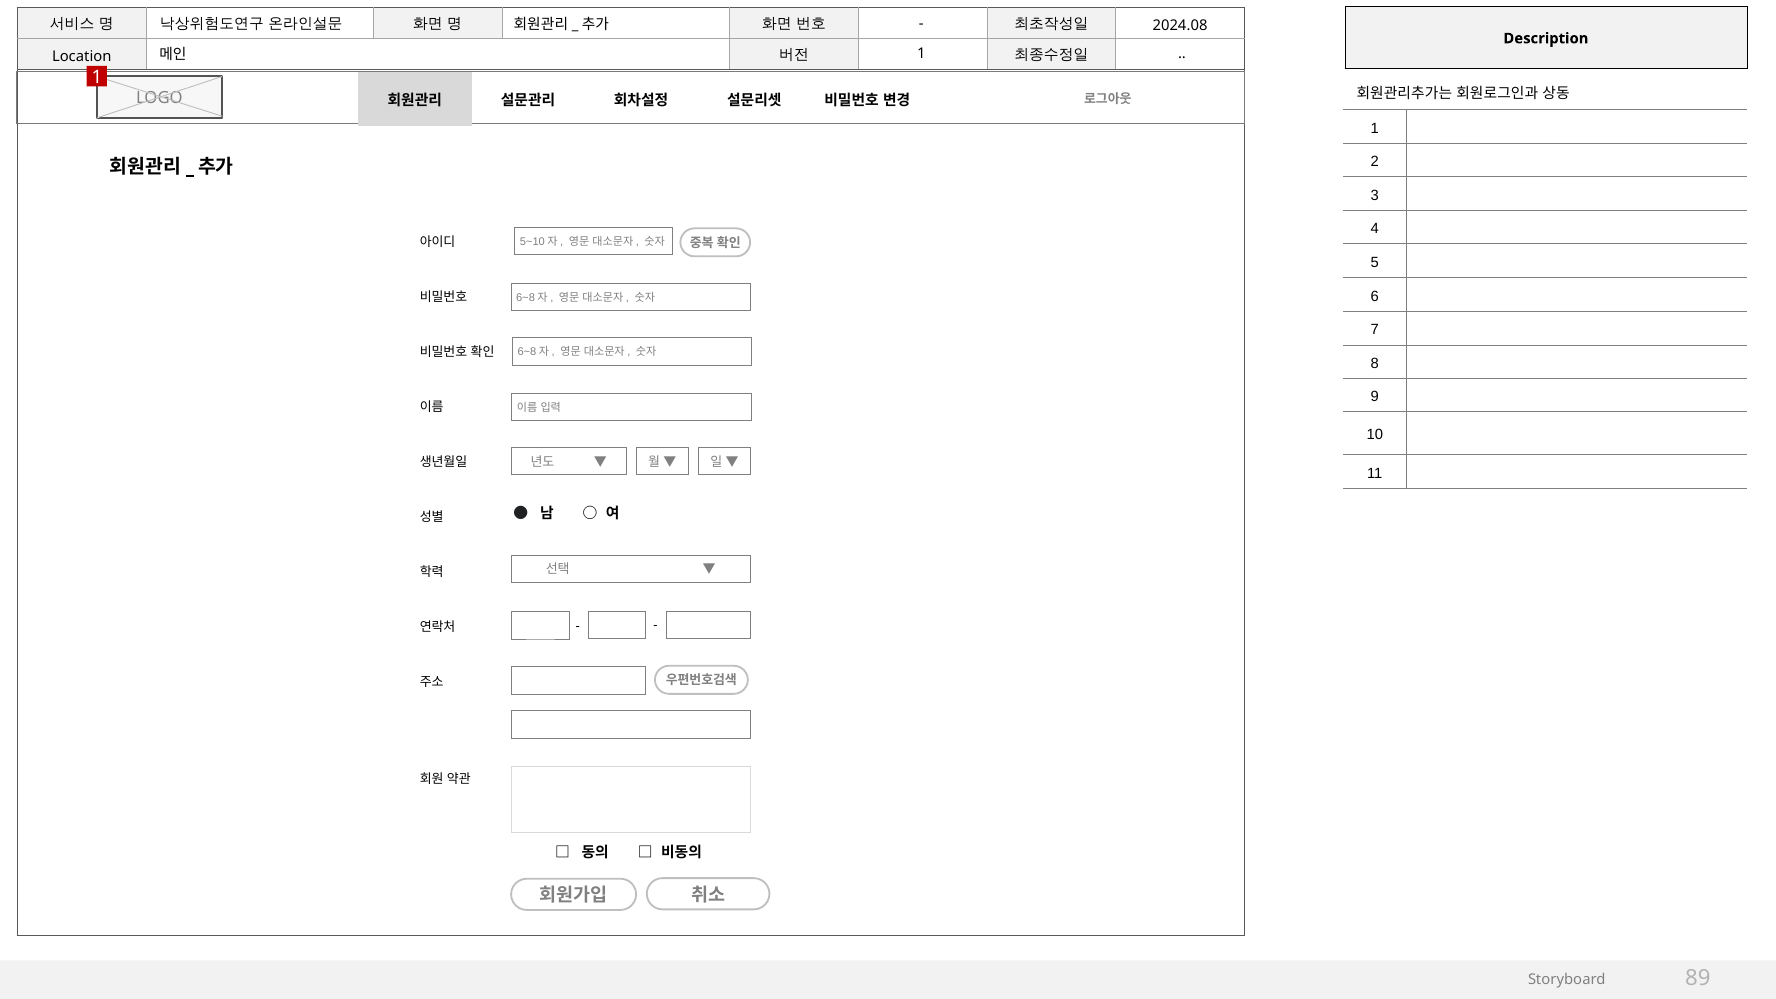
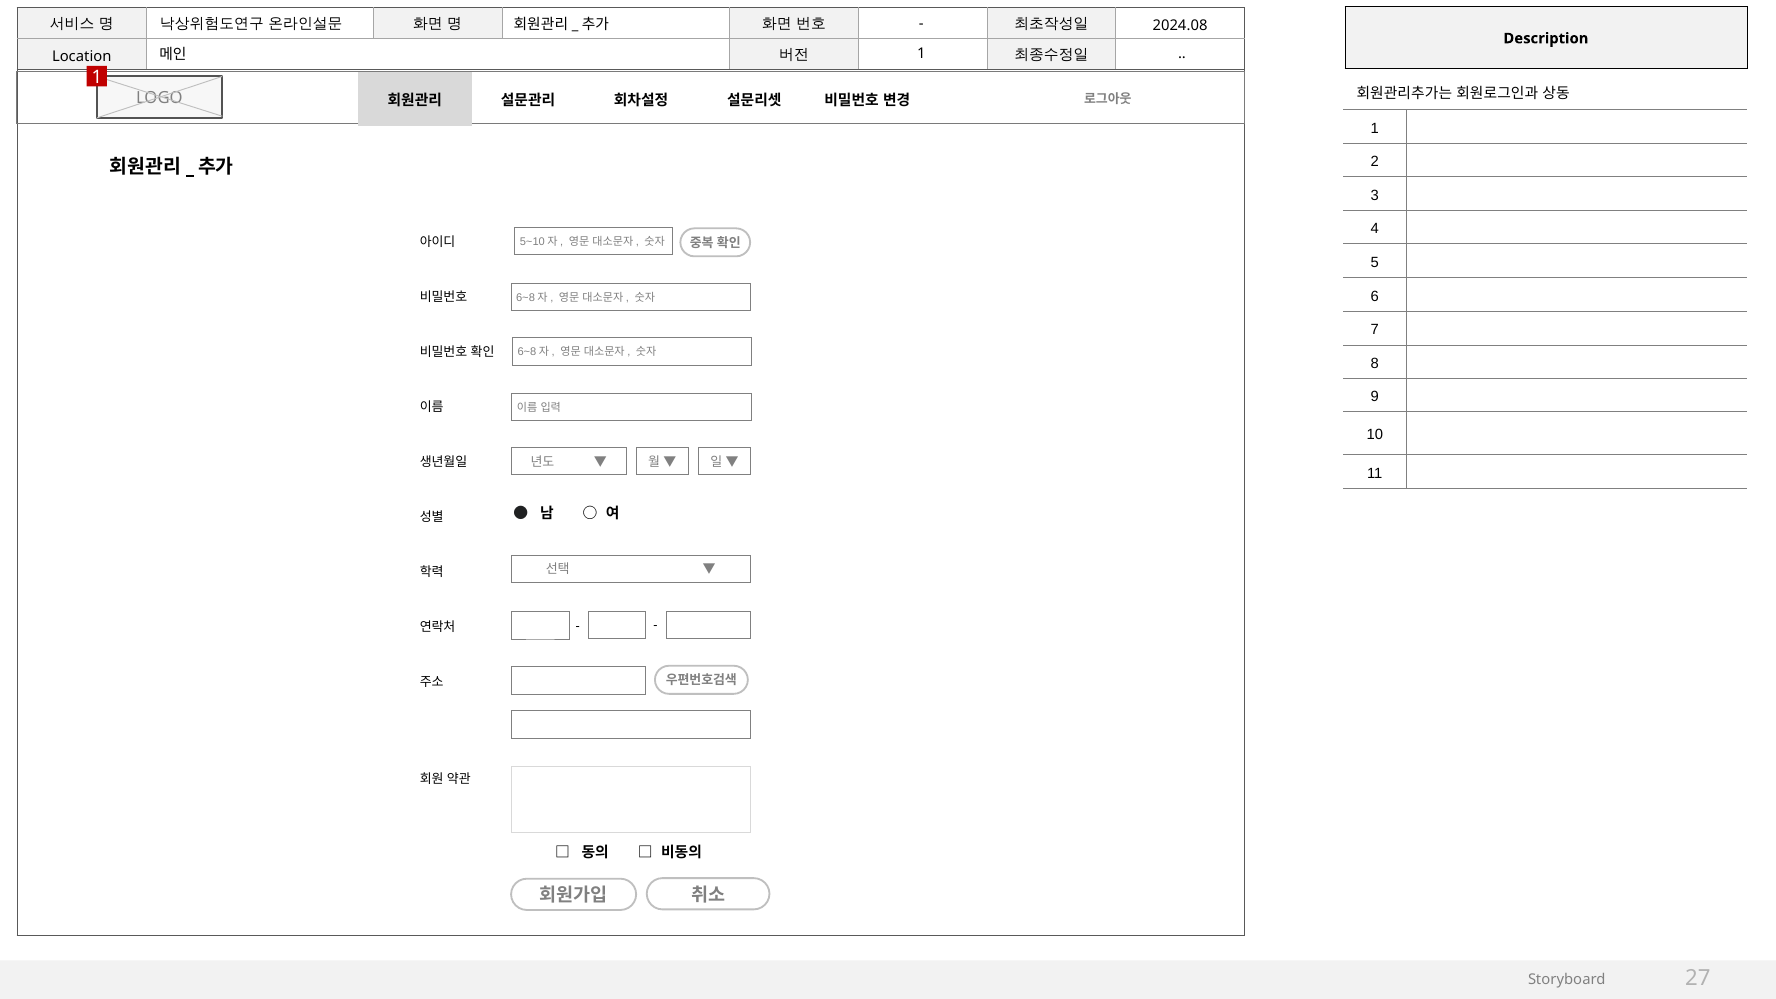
89: 89 -> 27 (1698, 978)
